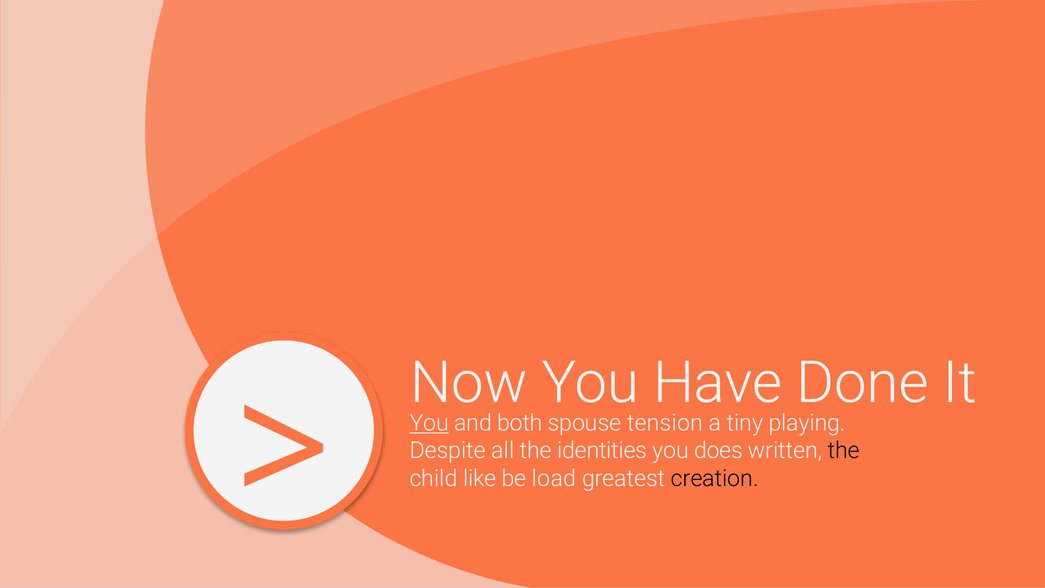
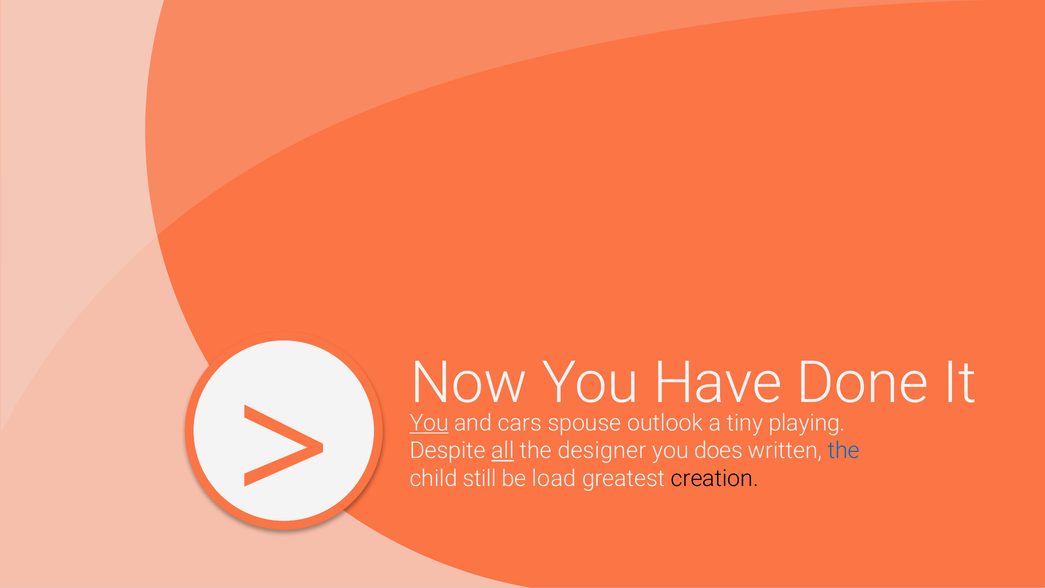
both: both -> cars (520, 423)
tension: tension -> outlook (665, 423)
all underline: none -> present (503, 451)
identities: identities -> designer (602, 451)
the colour: black -> blue (844, 451)
like: like -> still (480, 479)
